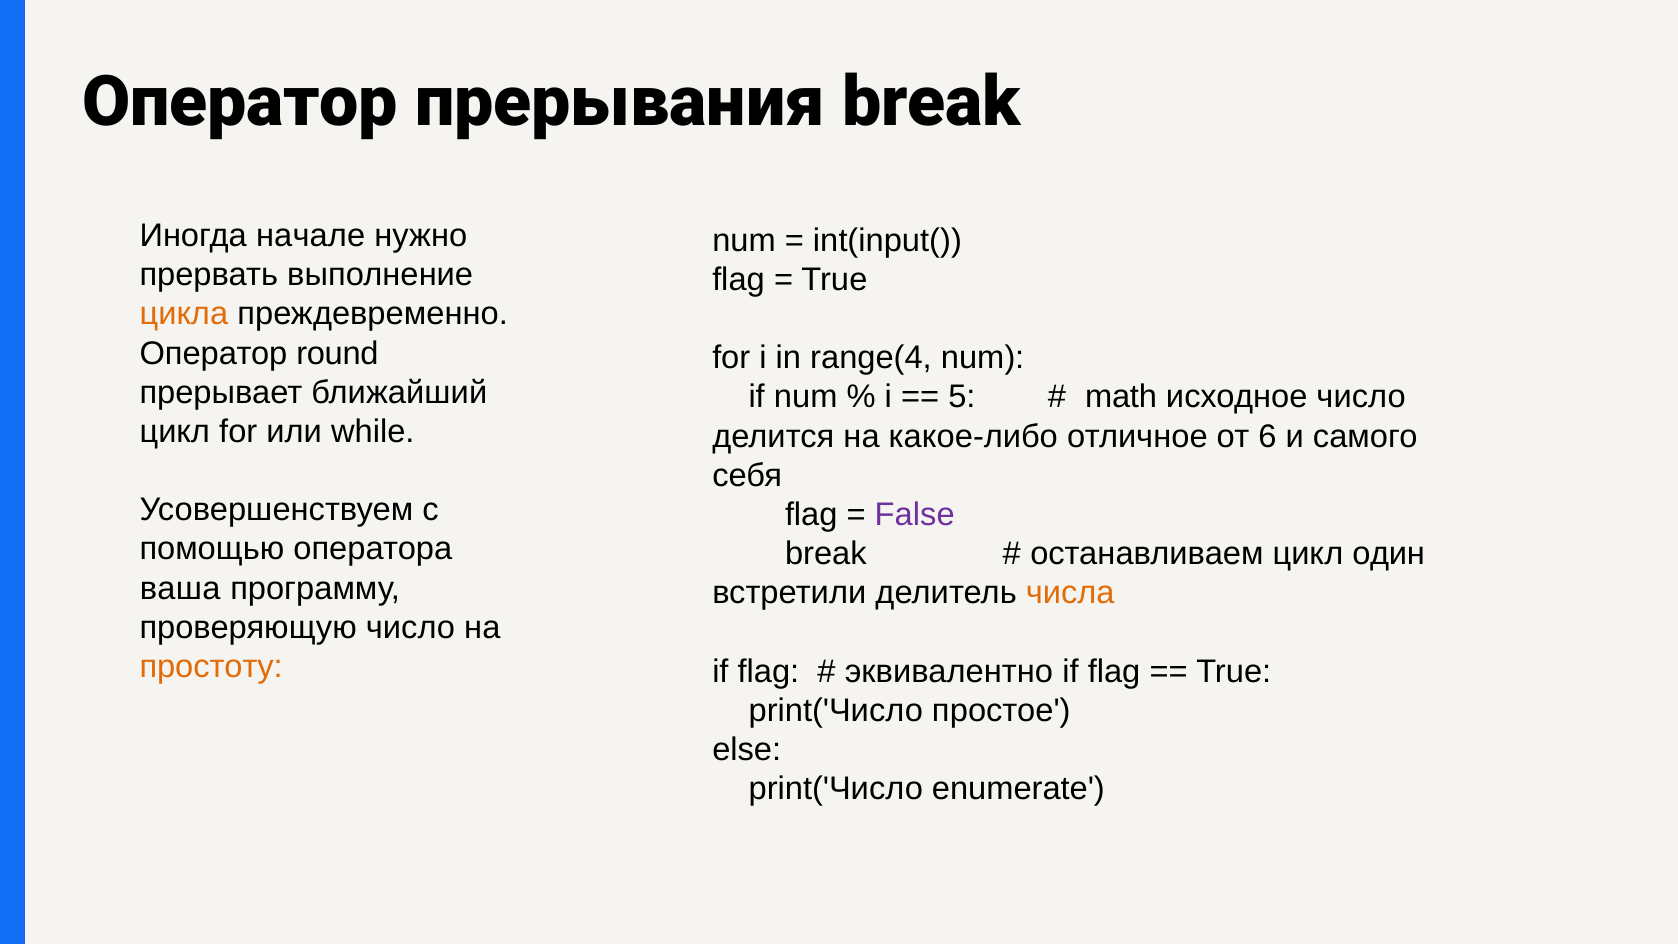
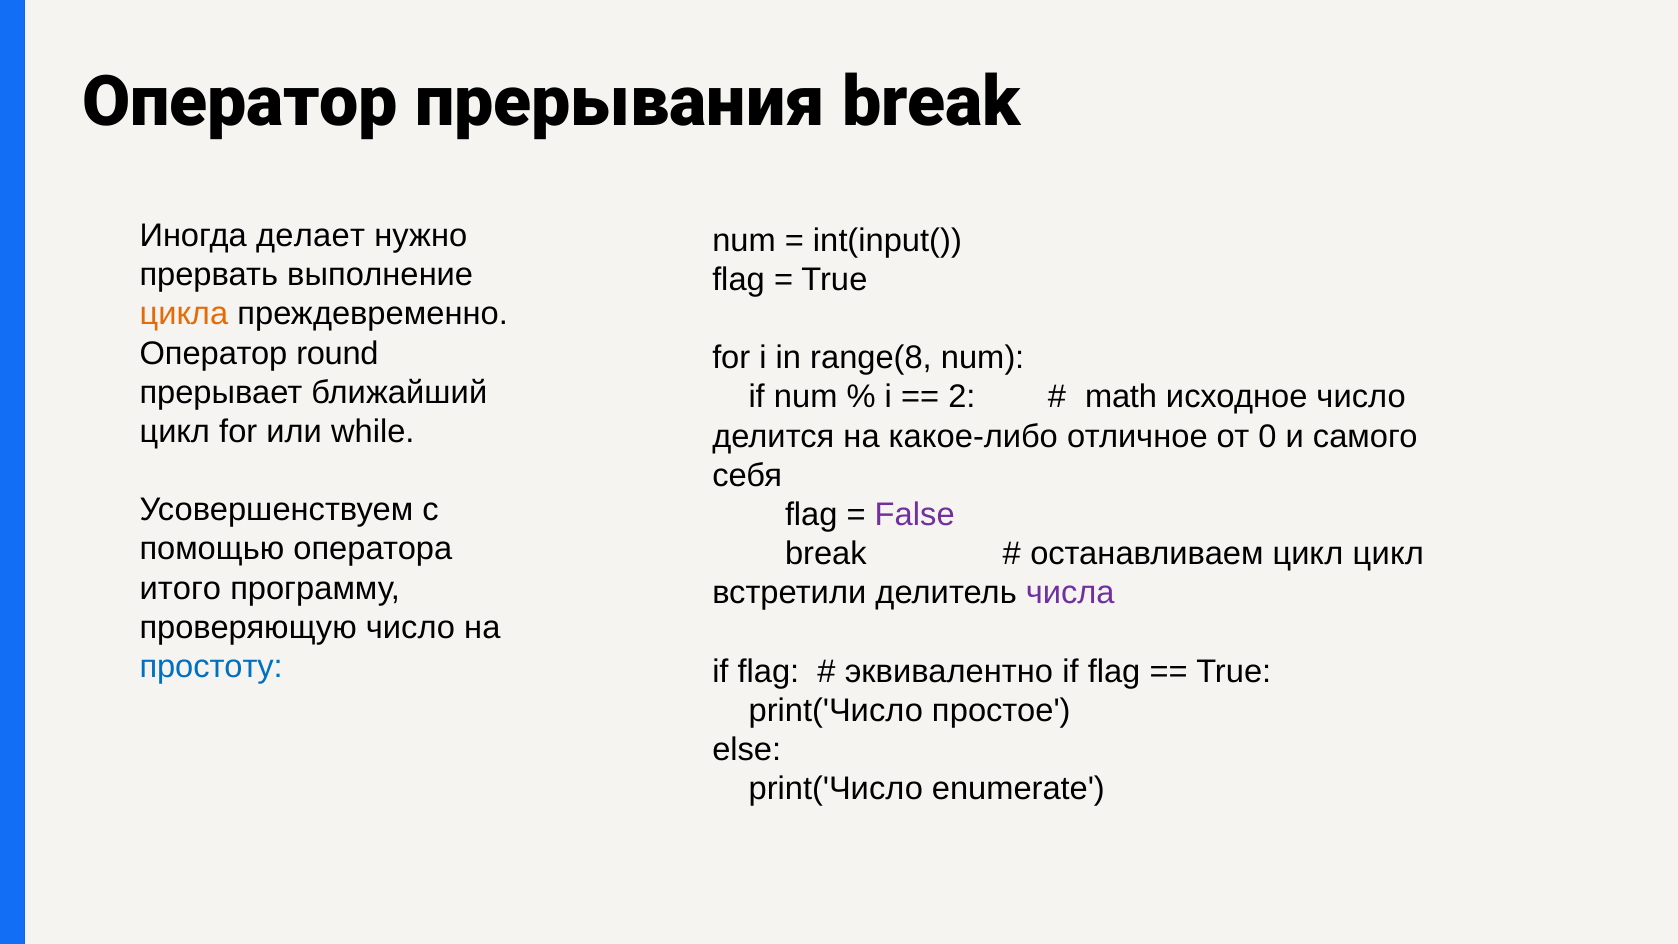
начале: начале -> делает (311, 236)
range(4: range(4 -> range(8 (871, 358)
5: 5 -> 2 (962, 397)
6: 6 -> 0 (1267, 436)
цикл один: один -> цикл (1388, 554)
ваша: ваша -> итого (180, 588)
числа colour: orange -> purple (1070, 593)
простоту colour: orange -> blue (211, 667)
